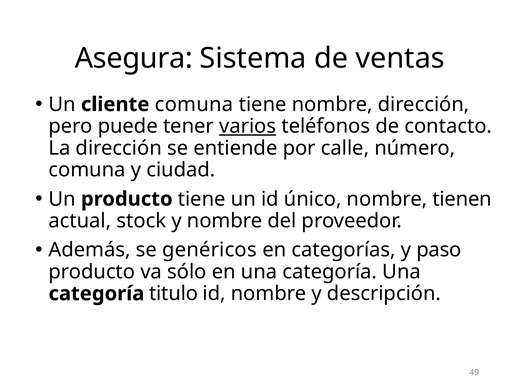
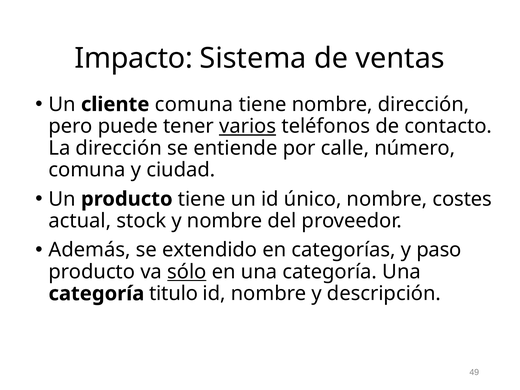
Asegura: Asegura -> Impacto (134, 58)
tienen: tienen -> costes (462, 199)
genéricos: genéricos -> extendido (210, 250)
sólo underline: none -> present (187, 272)
